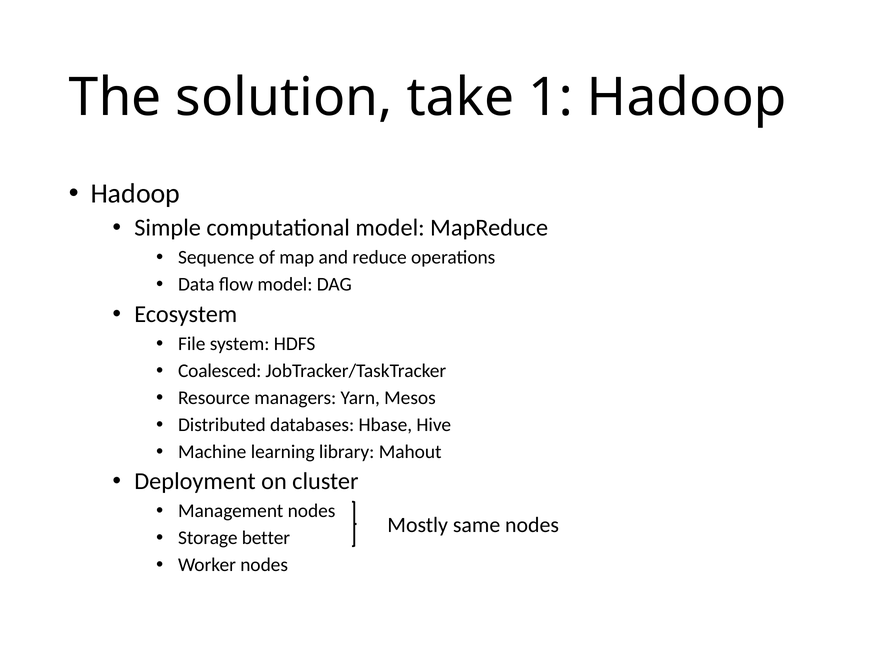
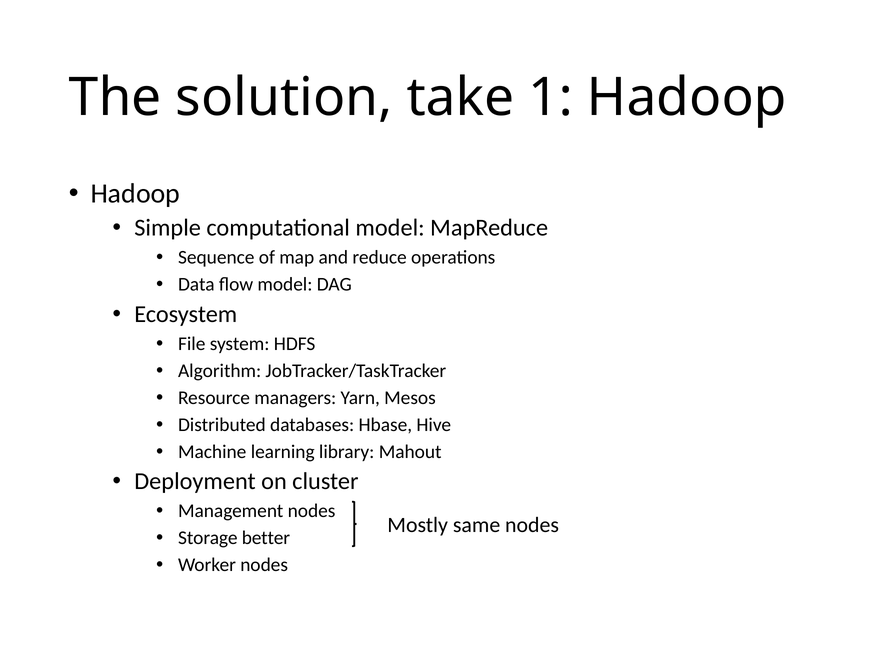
Coalesced: Coalesced -> Algorithm (220, 371)
